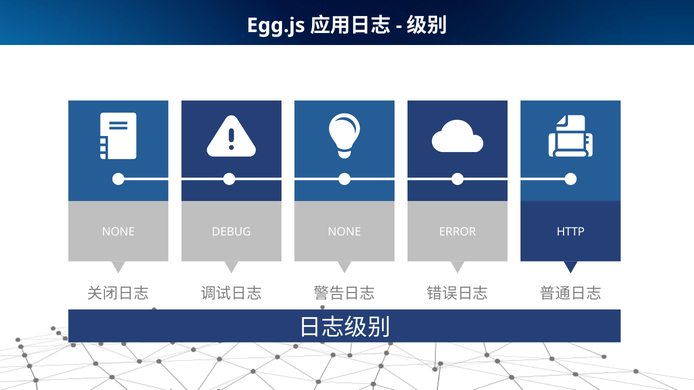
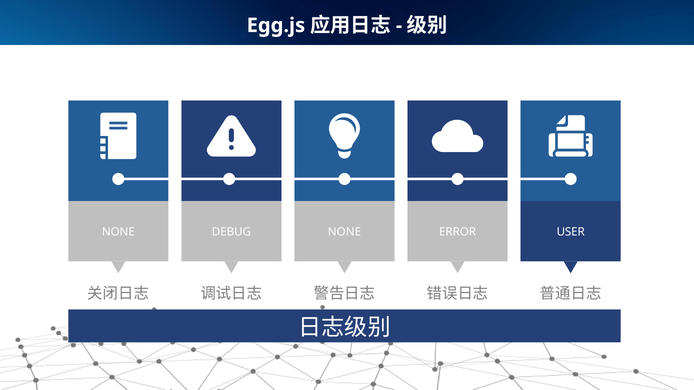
HTTP: HTTP -> USER (571, 232)
